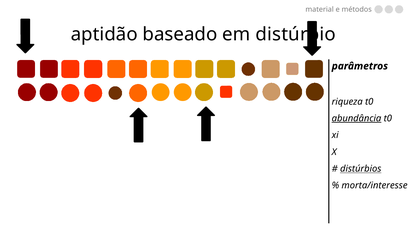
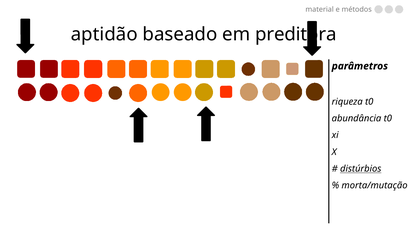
distúrbio: distúrbio -> preditora (296, 34)
abundância underline: present -> none (357, 119)
morta/interesse: morta/interesse -> morta/mutação (375, 186)
